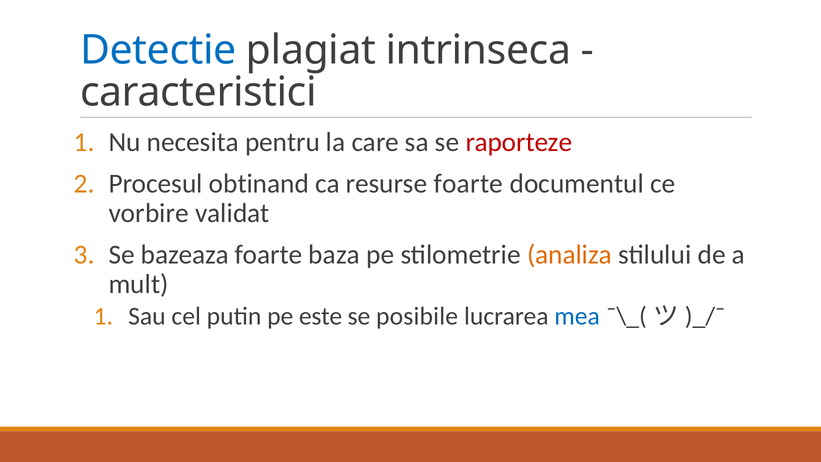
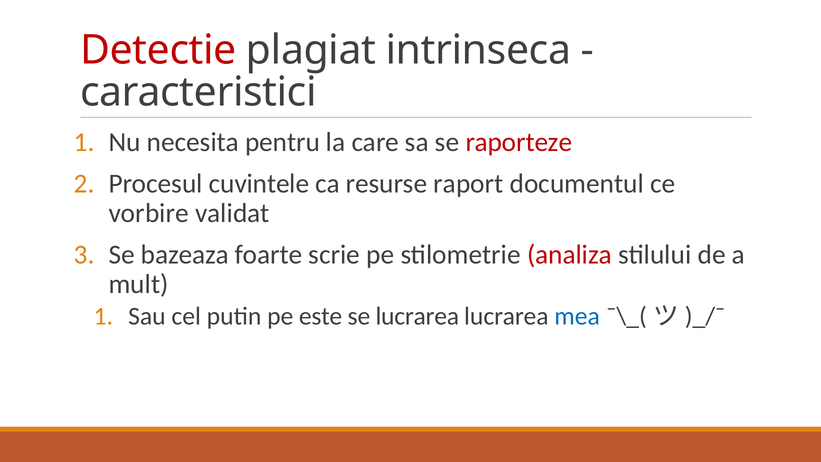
Detectie colour: blue -> red (158, 50)
obtinand: obtinand -> cuvintele (259, 184)
resurse foarte: foarte -> raport (468, 184)
baza: baza -> scrie (334, 255)
analiza colour: orange -> red (570, 255)
se posibile: posibile -> lucrarea (417, 316)
